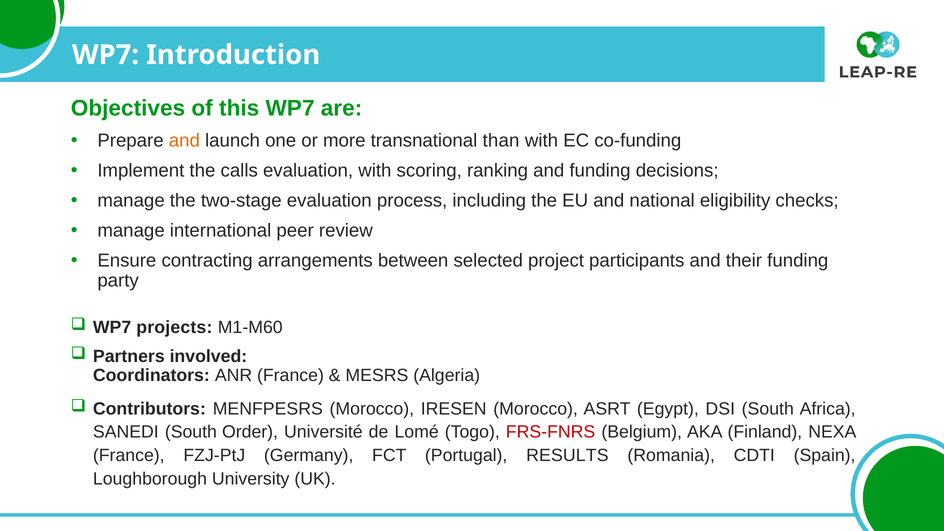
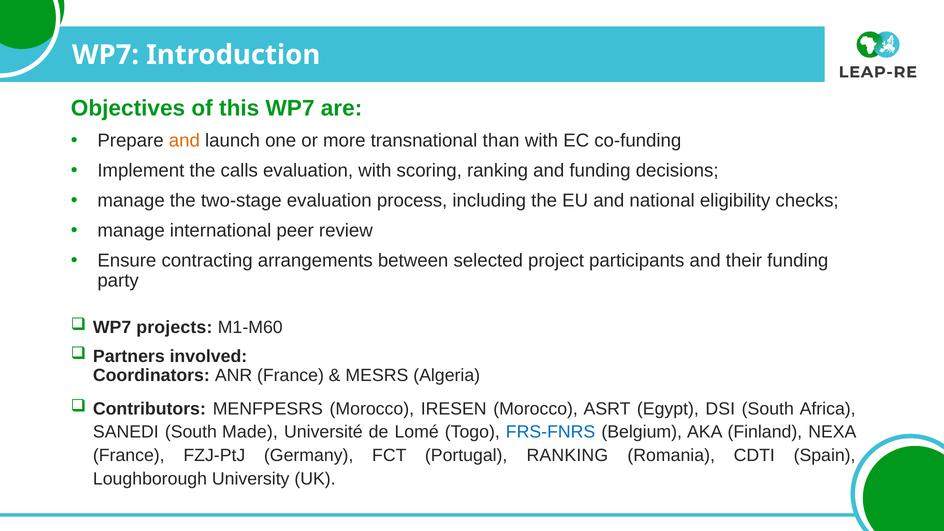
Order: Order -> Made (250, 432)
FRS-FNRS colour: red -> blue (551, 432)
Portugal RESULTS: RESULTS -> RANKING (567, 455)
